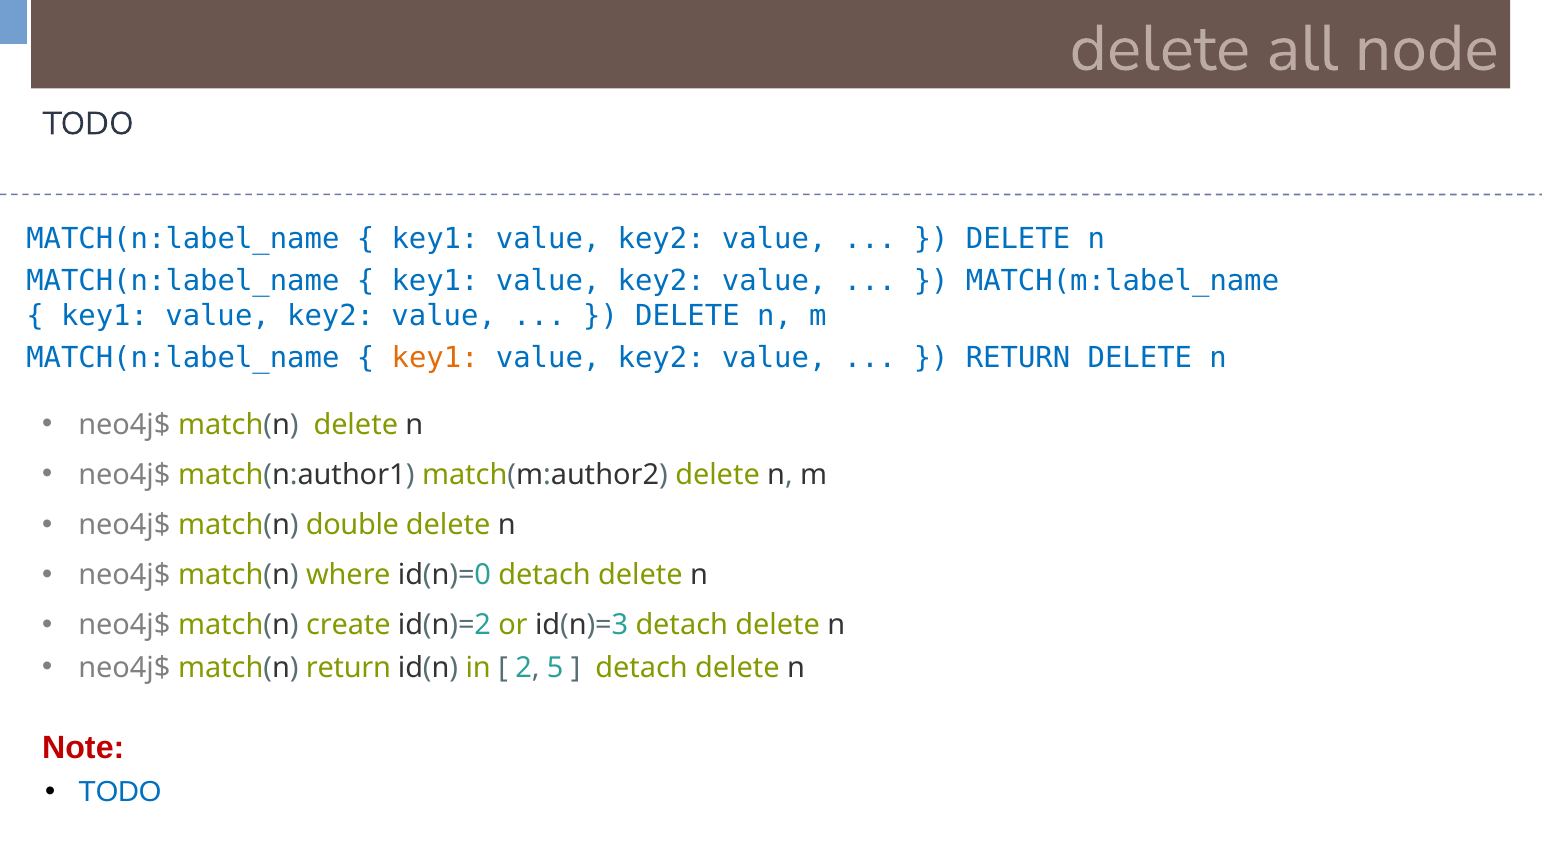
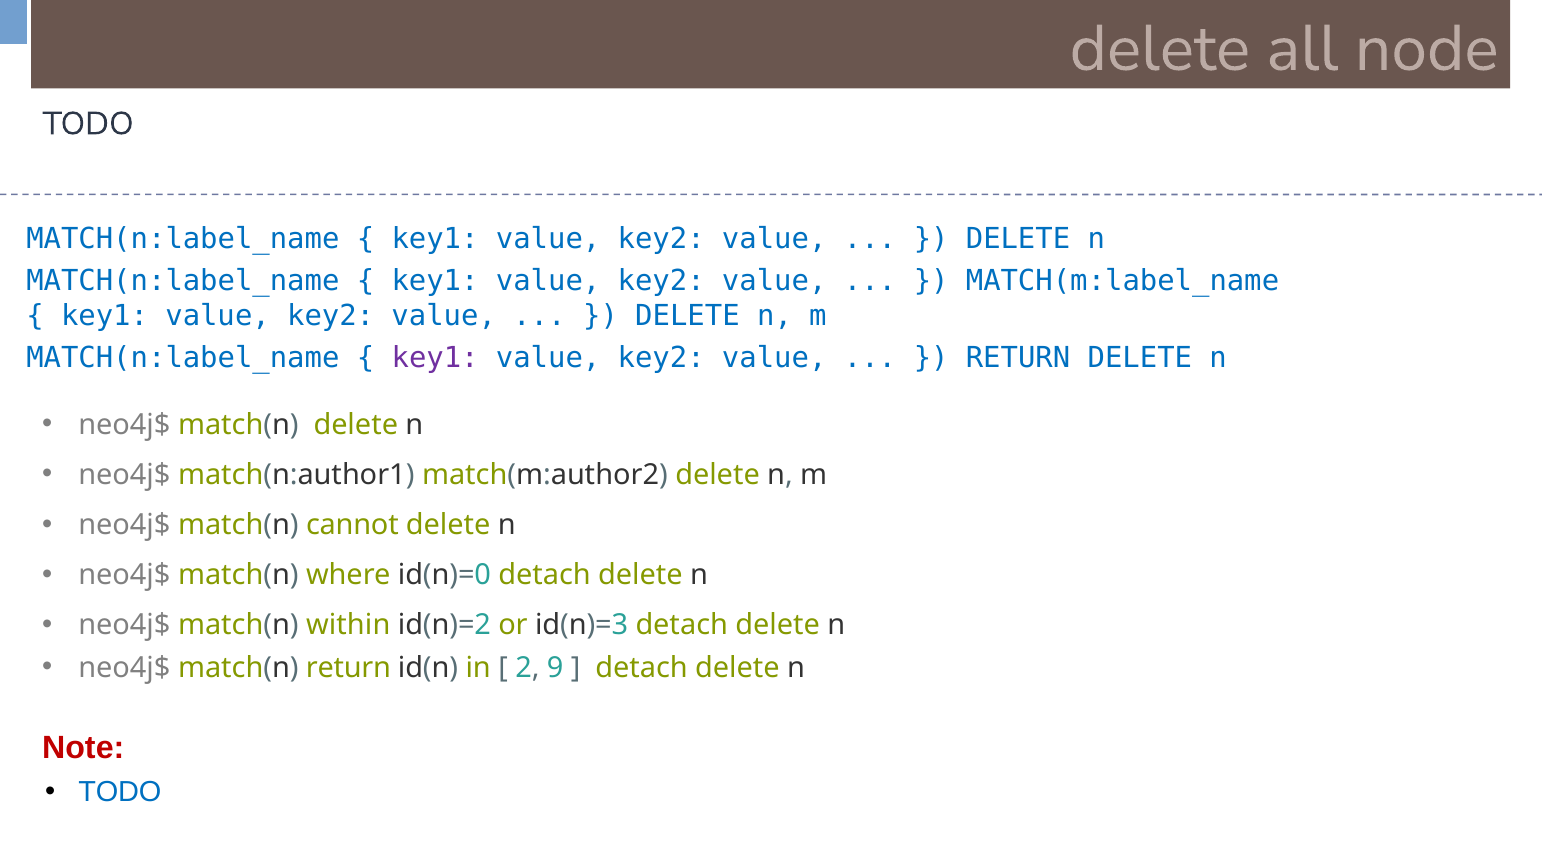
key1 colour: orange -> purple (435, 358)
double: double -> cannot (352, 525)
create: create -> within (348, 625)
5: 5 -> 9 (555, 667)
